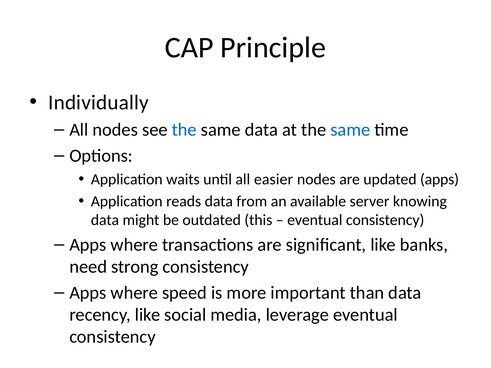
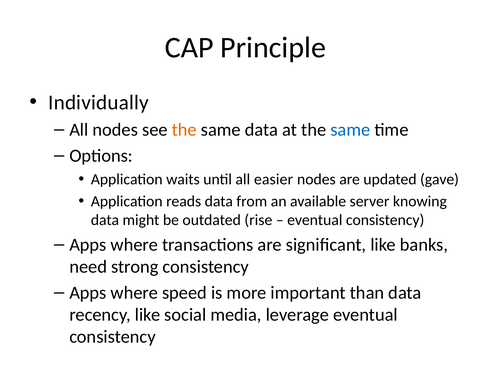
the colour: blue -> orange (184, 130)
updated apps: apps -> gave (439, 179)
this: this -> rise (258, 220)
